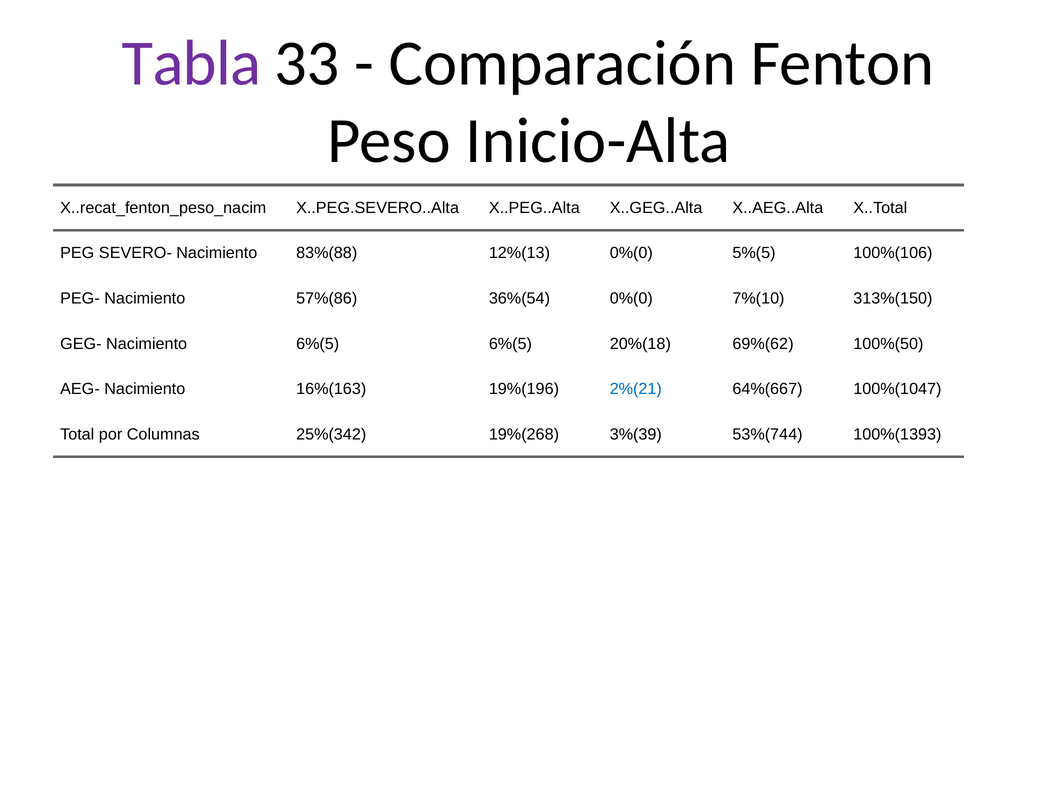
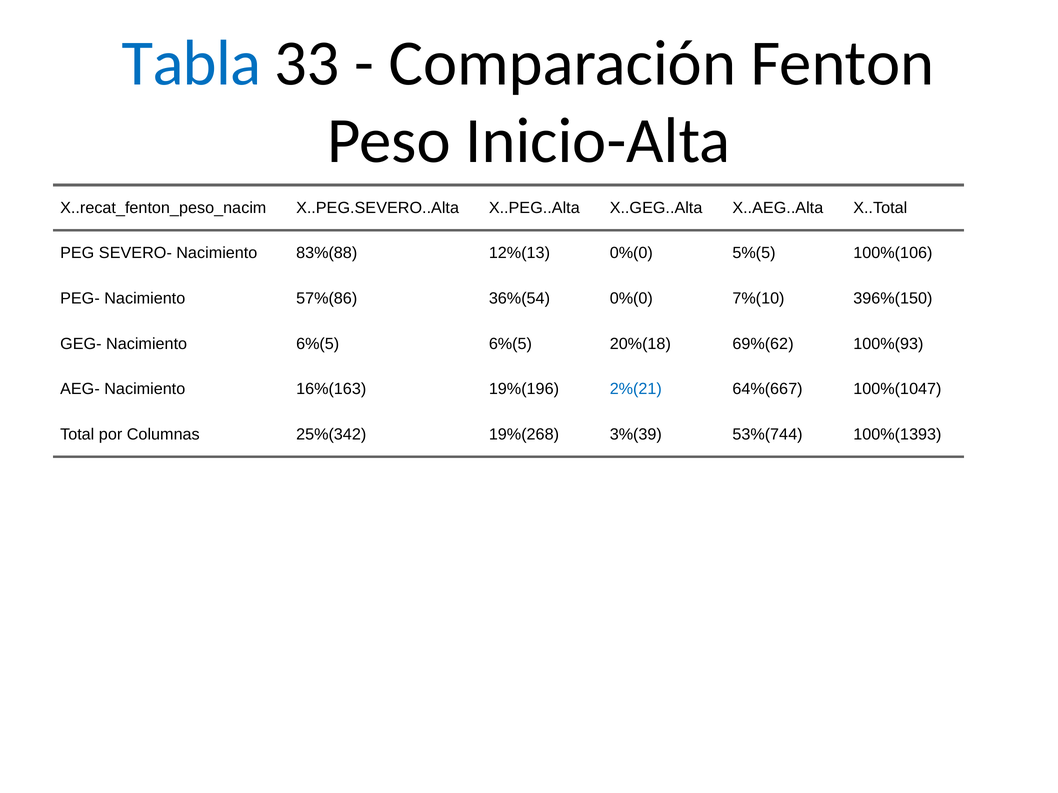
Tabla colour: purple -> blue (192, 64)
313%(150: 313%(150 -> 396%(150 (893, 299)
100%(50: 100%(50 -> 100%(93 (888, 344)
